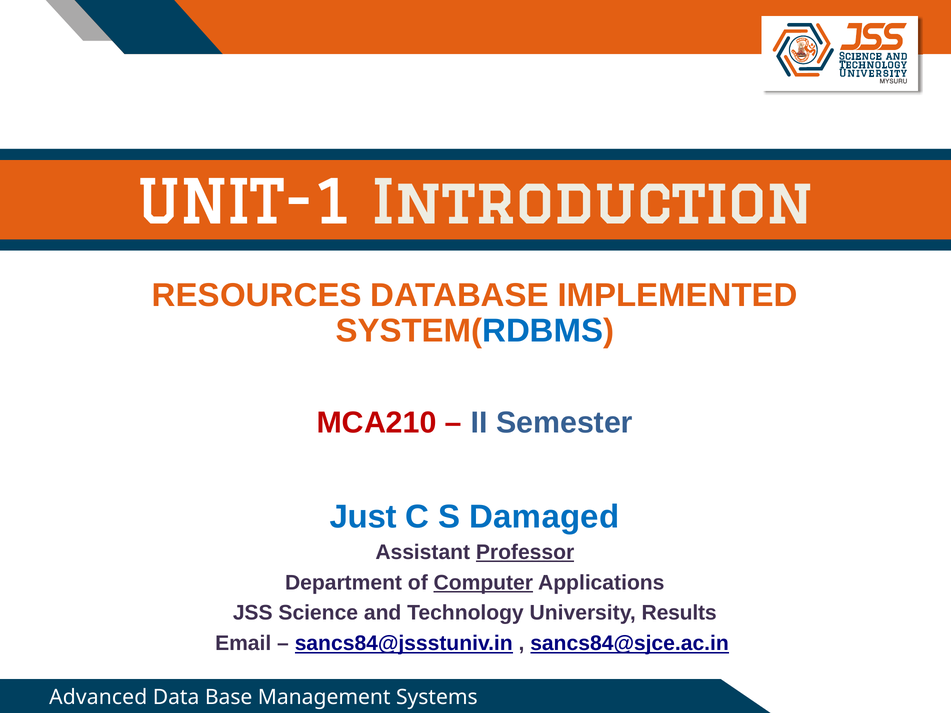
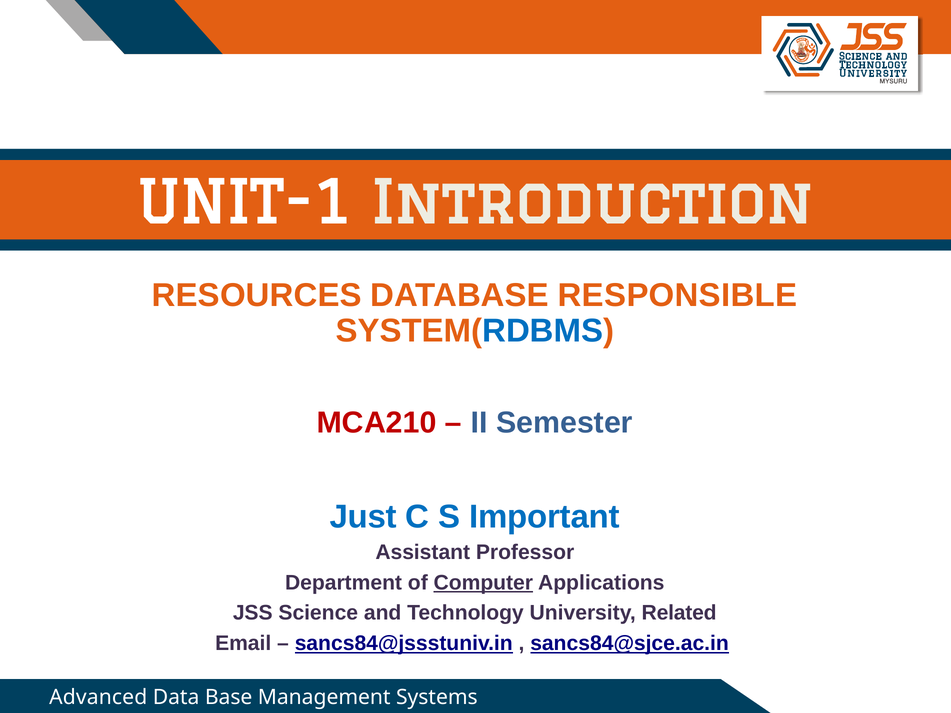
IMPLEMENTED: IMPLEMENTED -> RESPONSIBLE (678, 295)
Damaged: Damaged -> Important (545, 517)
Professor underline: present -> none (525, 552)
Results: Results -> Related (679, 613)
